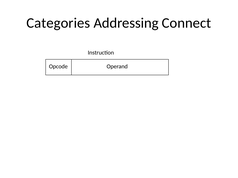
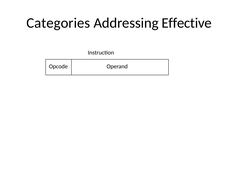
Connect: Connect -> Effective (187, 23)
